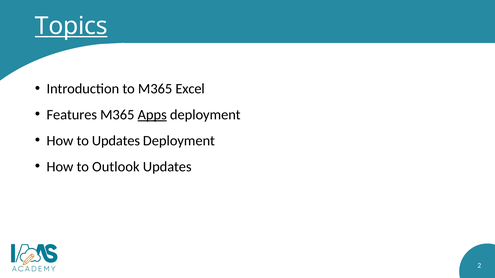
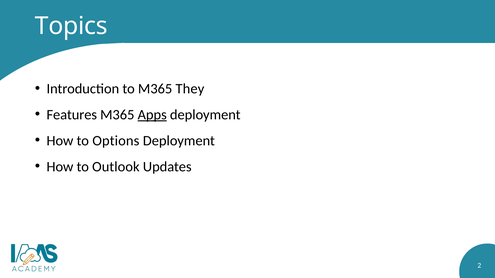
Topics underline: present -> none (71, 26)
Excel: Excel -> They (190, 89)
to Updates: Updates -> Options (116, 141)
